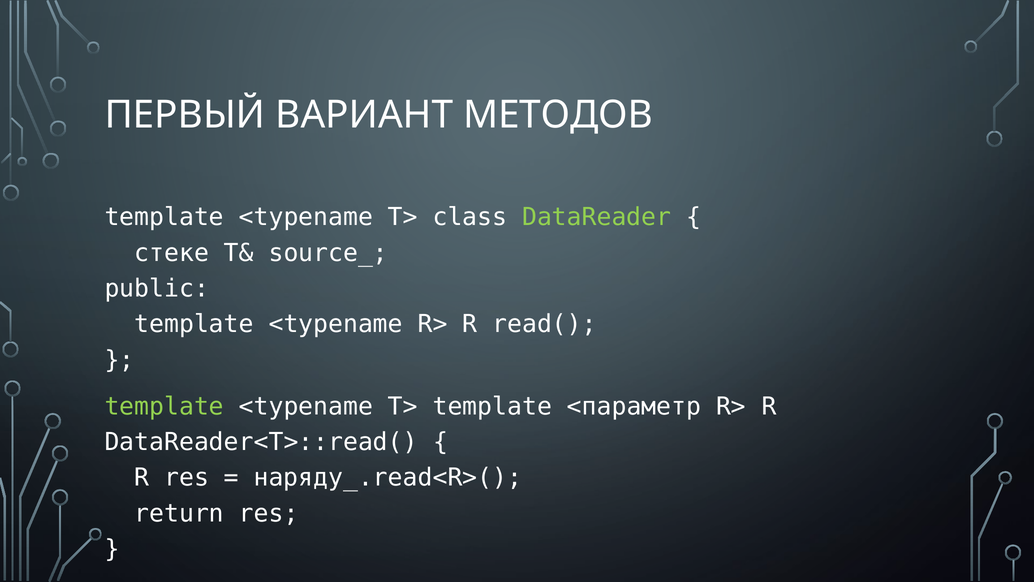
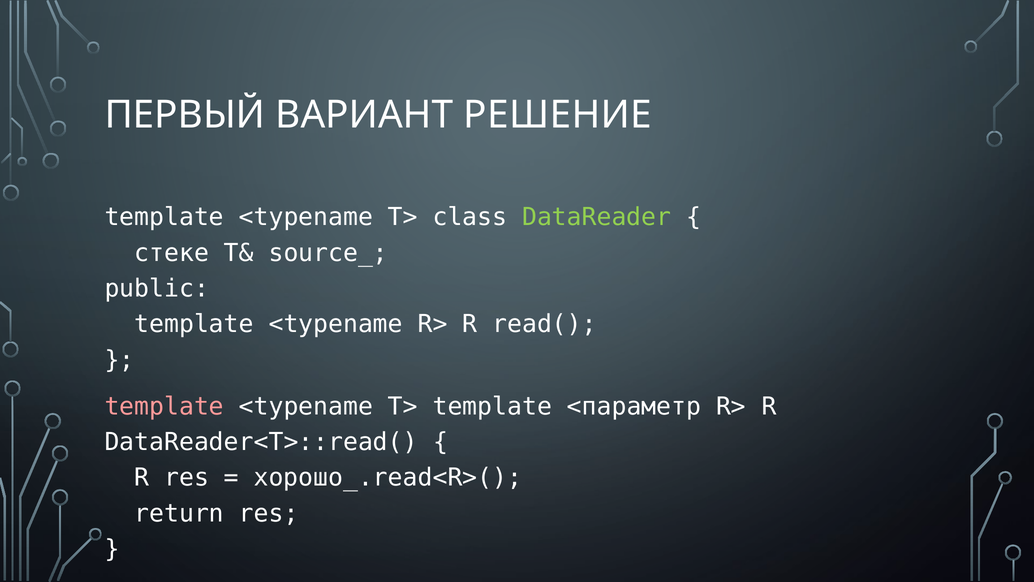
МЕТОДОВ: МЕТОДОВ -> РЕШЕНИЕ (558, 115)
template colour: light green -> pink (164, 406)
наряду_.read<R>(: наряду_.read<R>( -> хорошо_.read<R>( (388, 477)
